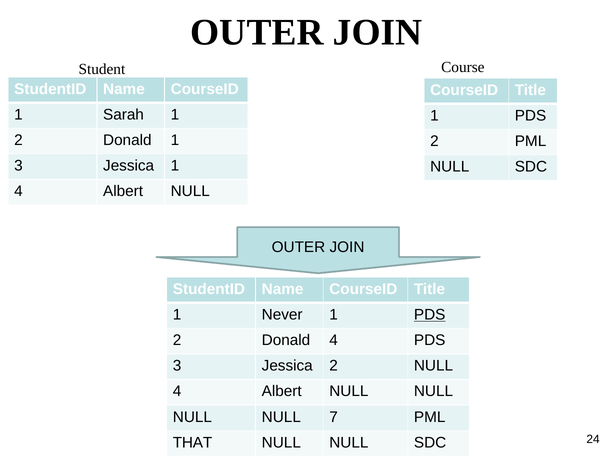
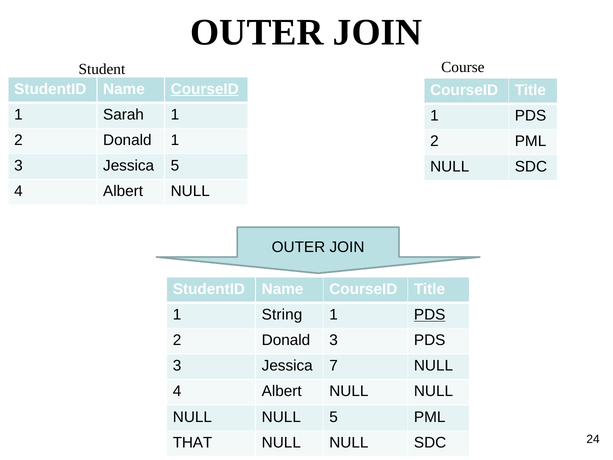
CourseID underline: none -> present (205, 89)
Jessica 1: 1 -> 5 (175, 166)
Never: Never -> String (282, 314)
Donald 4: 4 -> 3 (334, 340)
Jessica 2: 2 -> 7 (334, 366)
NULL 7: 7 -> 5 (334, 417)
